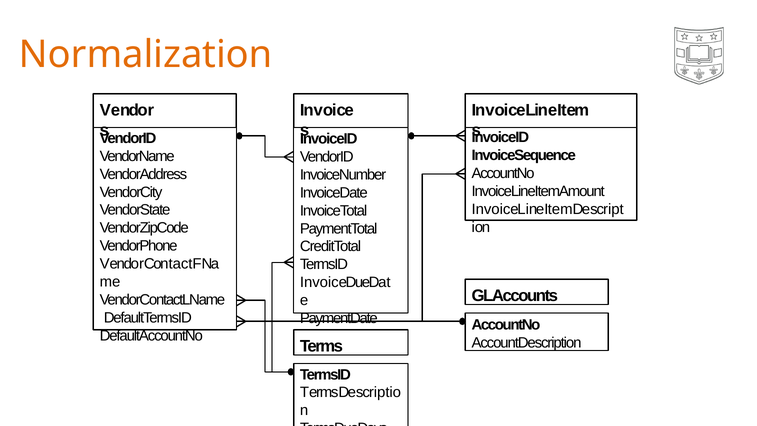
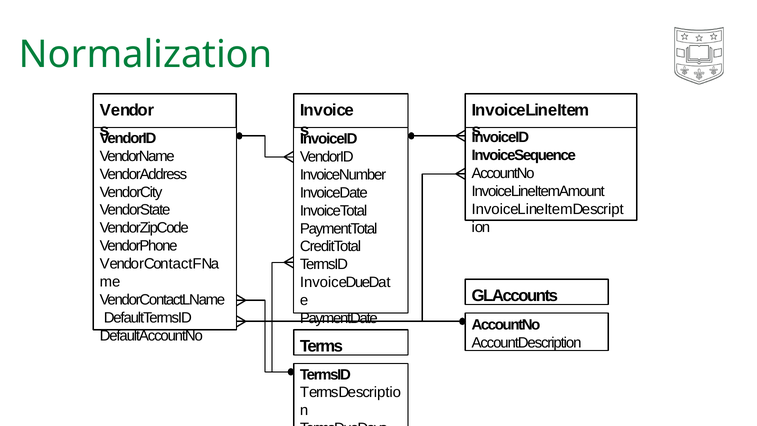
Normalization colour: orange -> green (146, 55)
